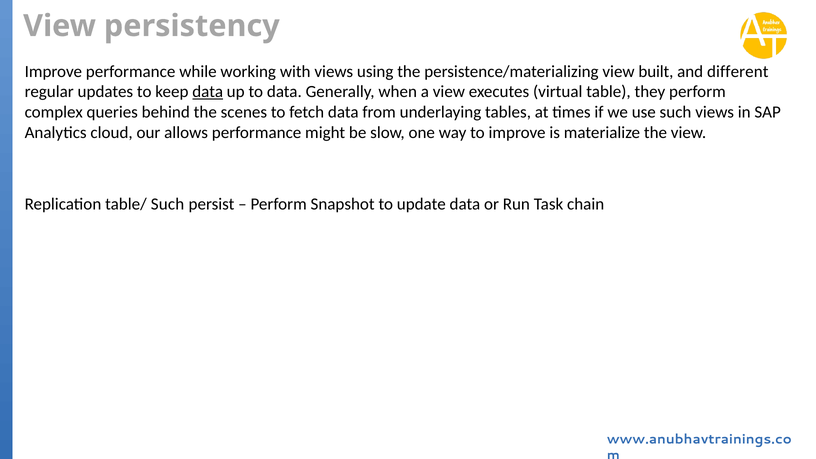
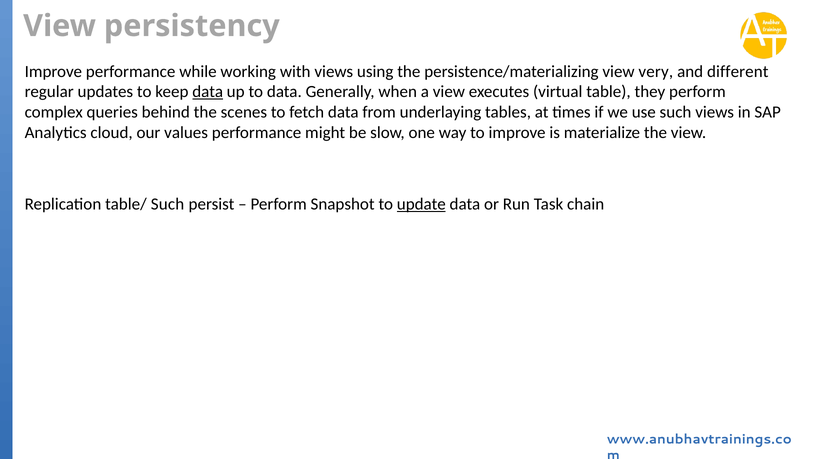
built: built -> very (656, 71)
allows: allows -> values (186, 133)
update underline: none -> present (421, 204)
